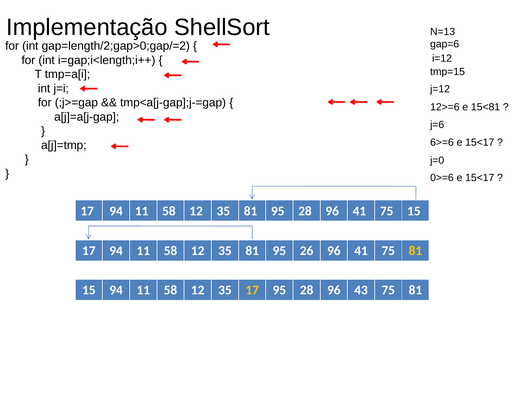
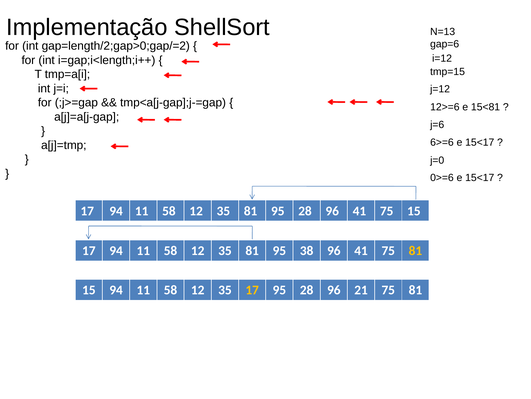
26: 26 -> 38 (307, 250)
43: 43 -> 21 (361, 290)
